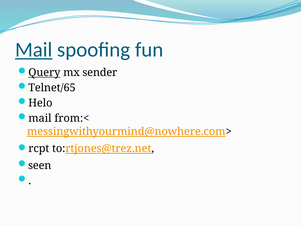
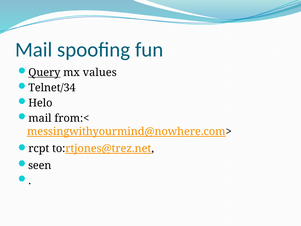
Mail underline: present -> none (34, 50)
sender: sender -> values (100, 72)
Telnet/65: Telnet/65 -> Telnet/34 (52, 88)
